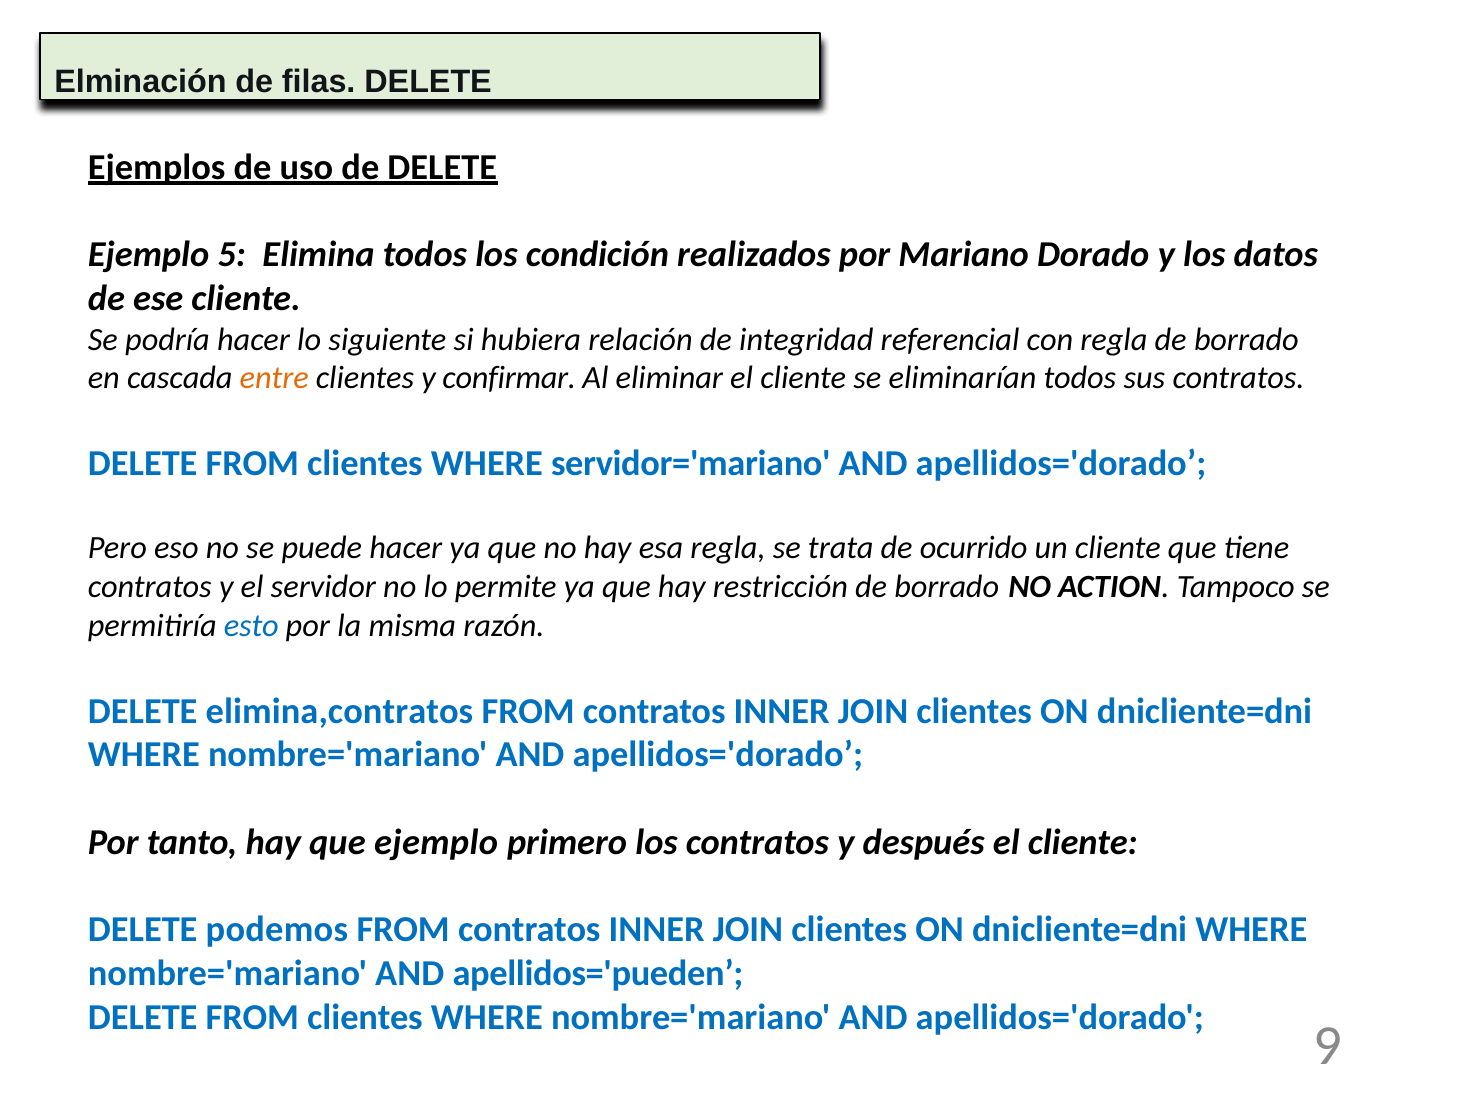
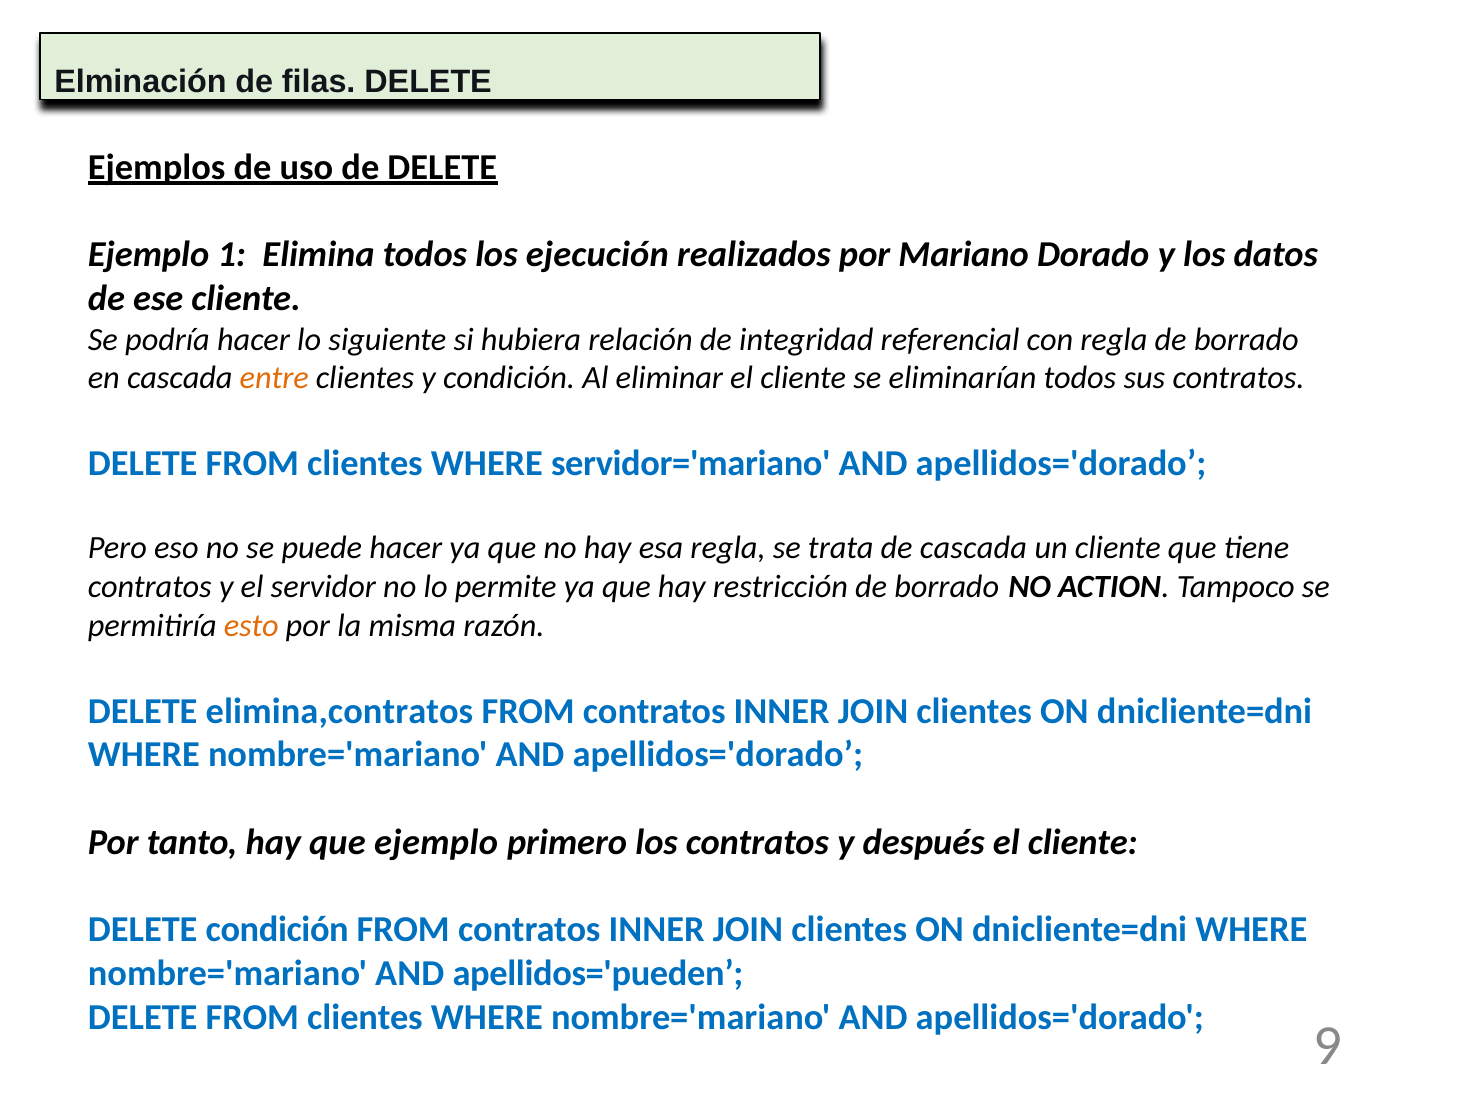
5: 5 -> 1 (232, 255)
condición: condición -> ejecución (597, 255)
y confirmar: confirmar -> condición (509, 378)
de ocurrido: ocurrido -> cascada (973, 548)
esto colour: blue -> orange (251, 626)
DELETE podemos: podemos -> condición (277, 930)
